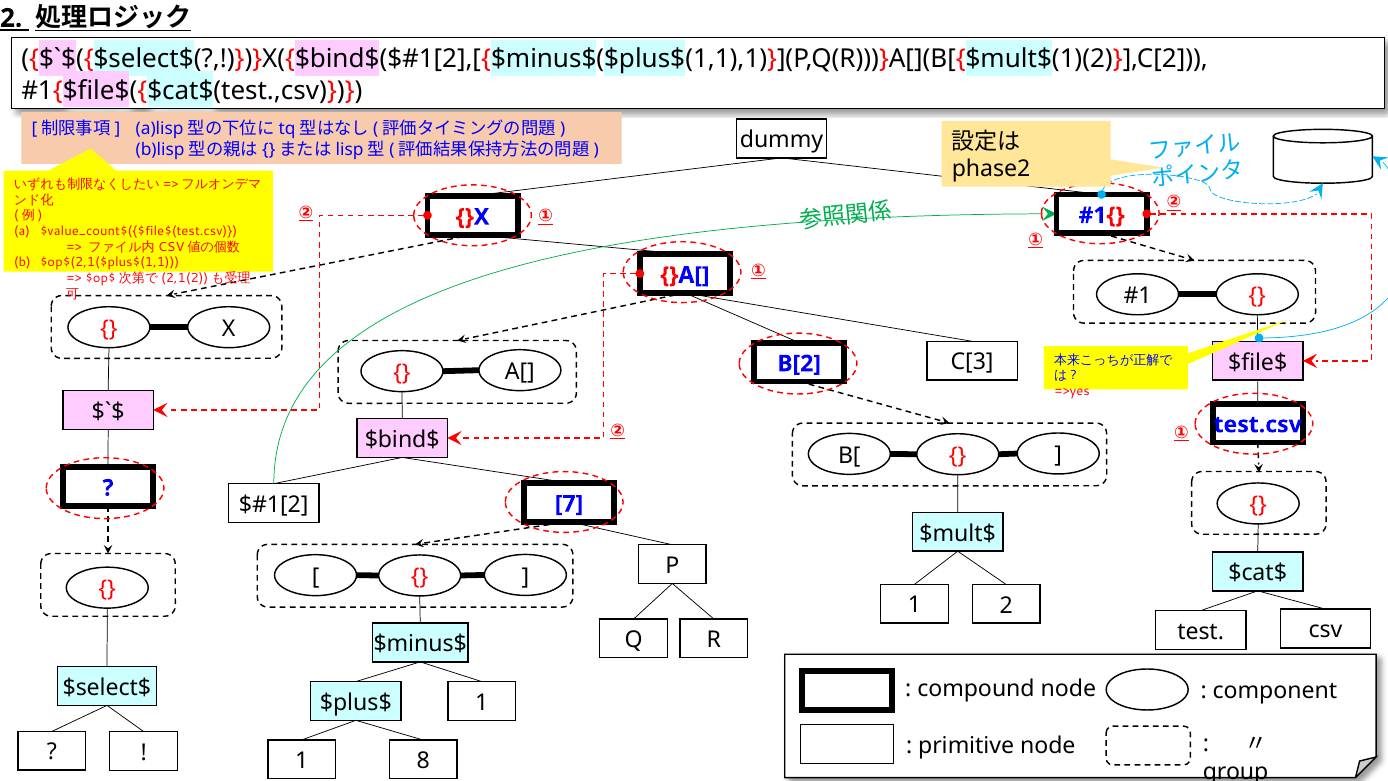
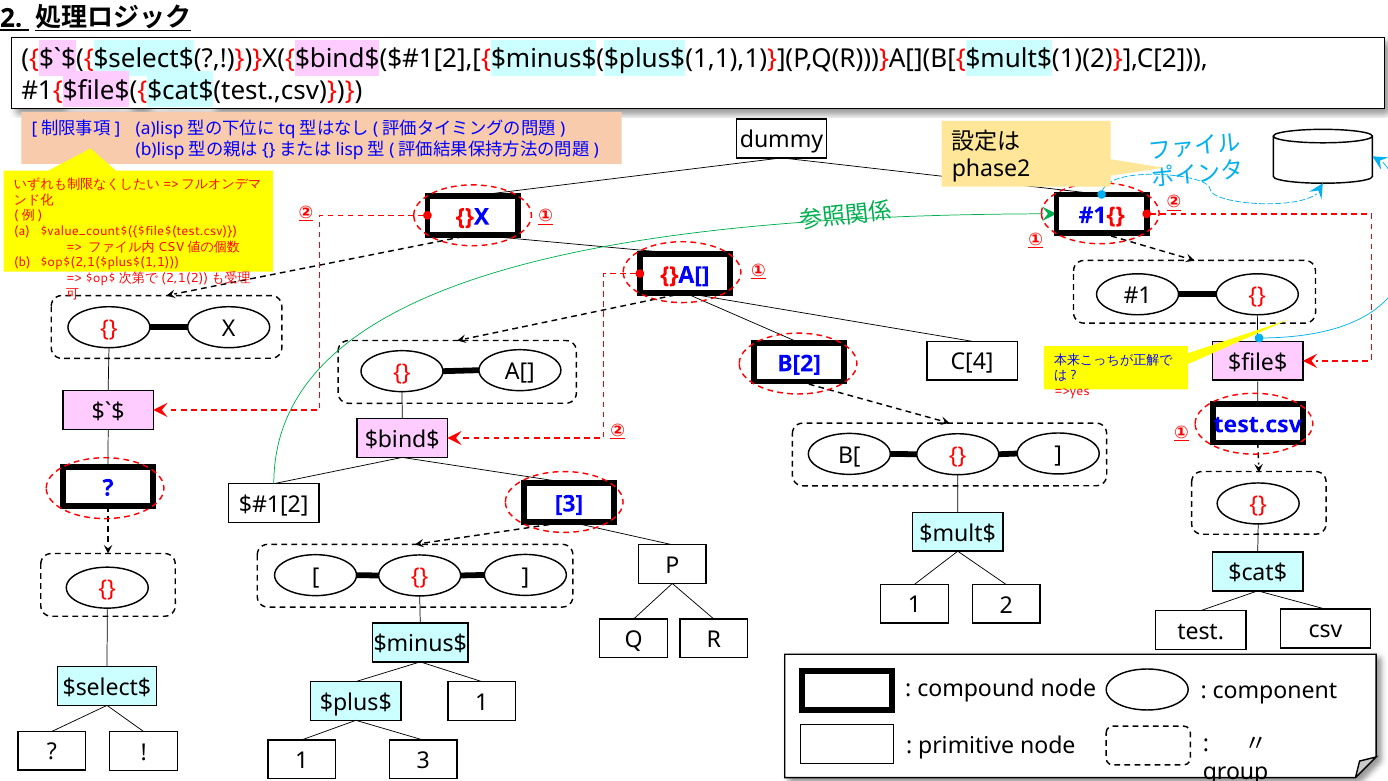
C[3: C[3 -> C[4 (972, 362)
7: 7 -> 3 (569, 504)
1 8: 8 -> 3 (423, 761)
